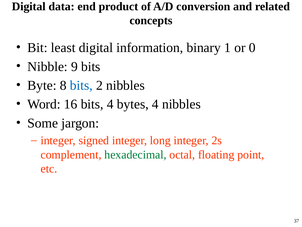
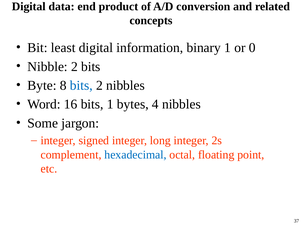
Nibble 9: 9 -> 2 (74, 66)
bits 4: 4 -> 1 (110, 104)
hexadecimal colour: green -> blue (135, 154)
